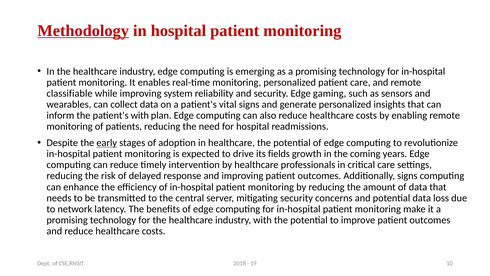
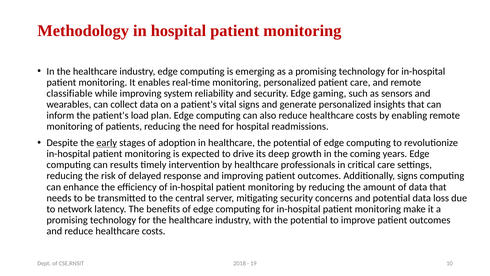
Methodology underline: present -> none (83, 31)
patient's with: with -> load (140, 115)
fields: fields -> deep (279, 154)
can reduce: reduce -> results (124, 165)
